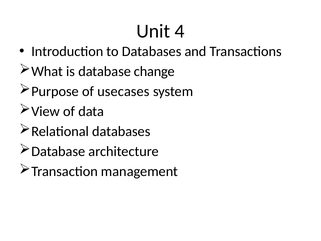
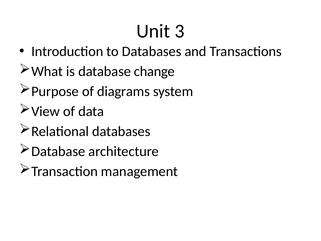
4: 4 -> 3 (180, 31)
usecases: usecases -> diagrams (123, 91)
